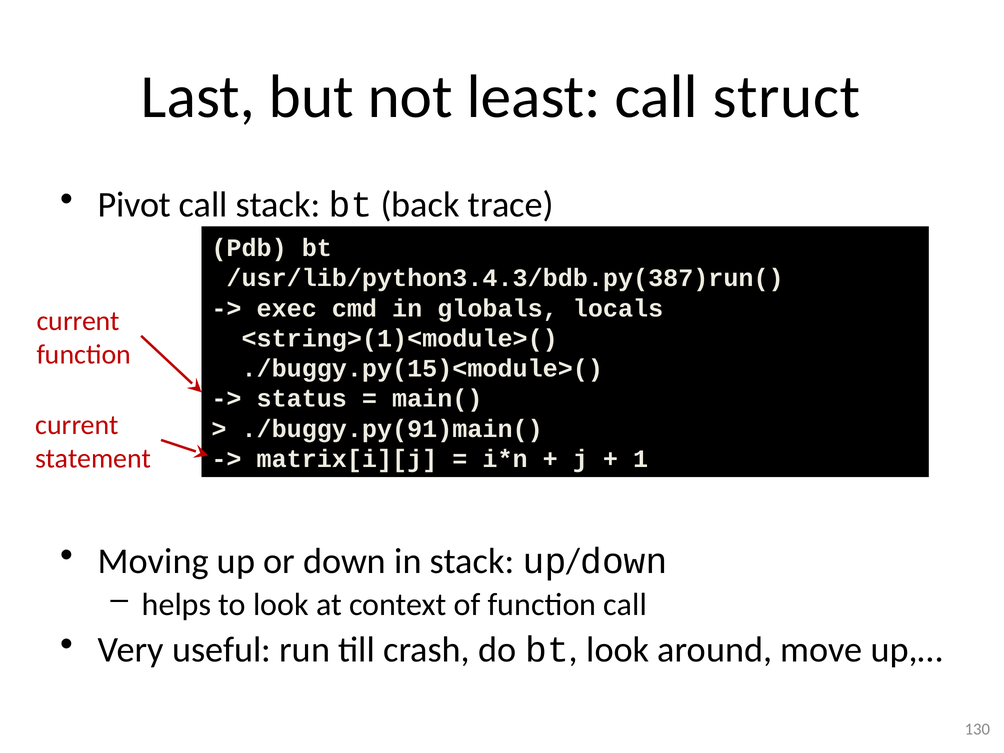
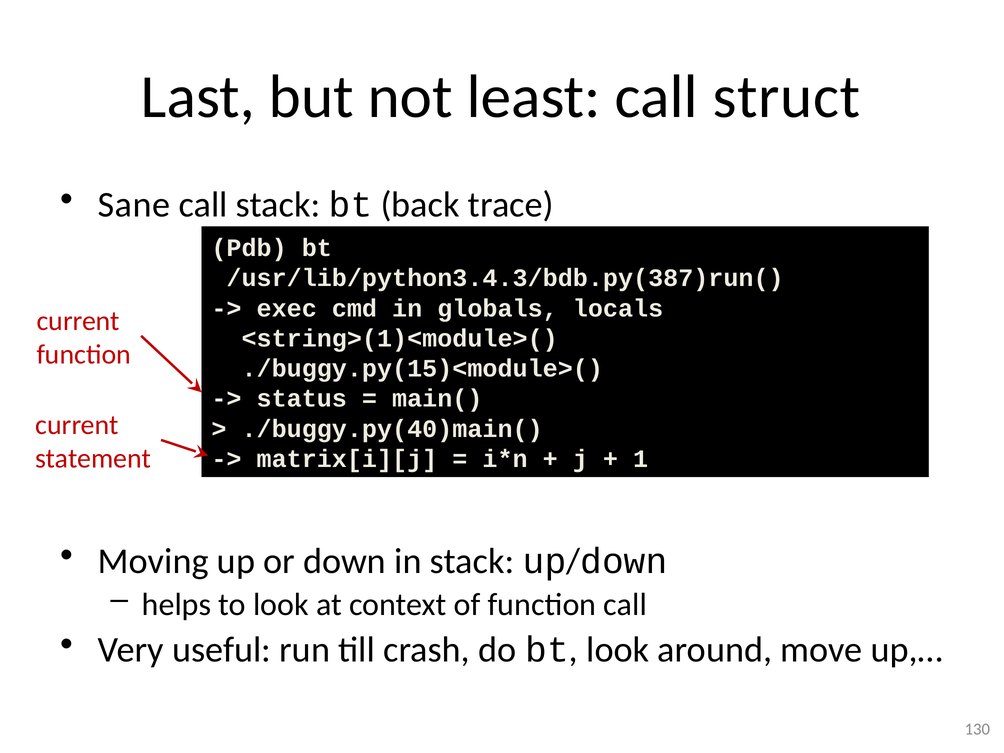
Pivot: Pivot -> Sane (134, 205)
./buggy.py(91)main(: ./buggy.py(91)main( -> ./buggy.py(40)main( (392, 429)
